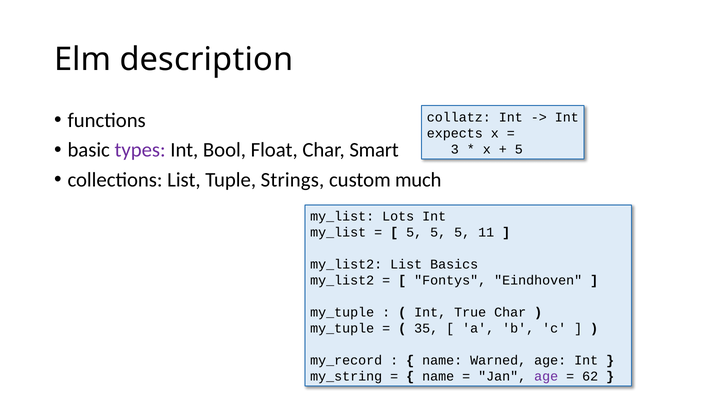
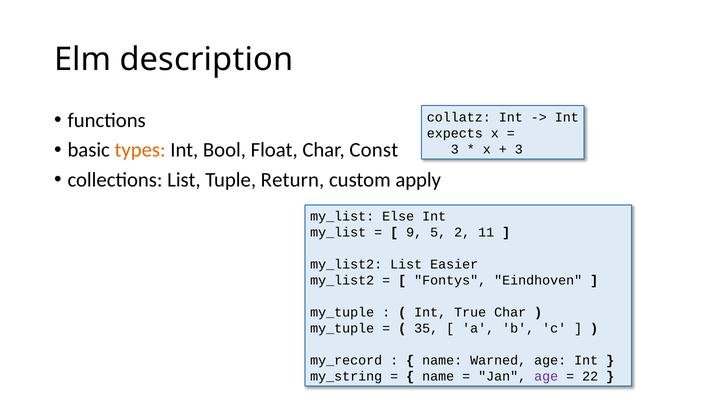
types colour: purple -> orange (140, 150)
Smart: Smart -> Const (374, 150)
5: 5 -> 3 (519, 149)
Strings: Strings -> Return (292, 180)
much: much -> apply (418, 180)
Lots: Lots -> Else (398, 216)
5: 5 -> 9 (414, 232)
5: 5 -> 2 (462, 232)
Basics: Basics -> Easier (454, 264)
62: 62 -> 22 (590, 376)
